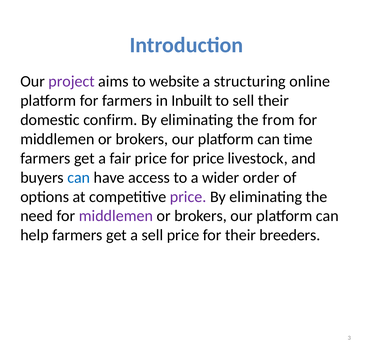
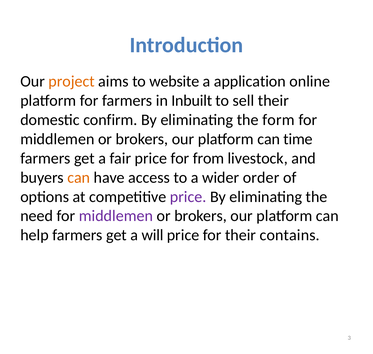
project colour: purple -> orange (72, 81)
structuring: structuring -> application (250, 81)
from: from -> form (278, 120)
for price: price -> from (209, 158)
can colour: blue -> orange (79, 177)
a sell: sell -> will (153, 235)
breeders: breeders -> contains (290, 235)
